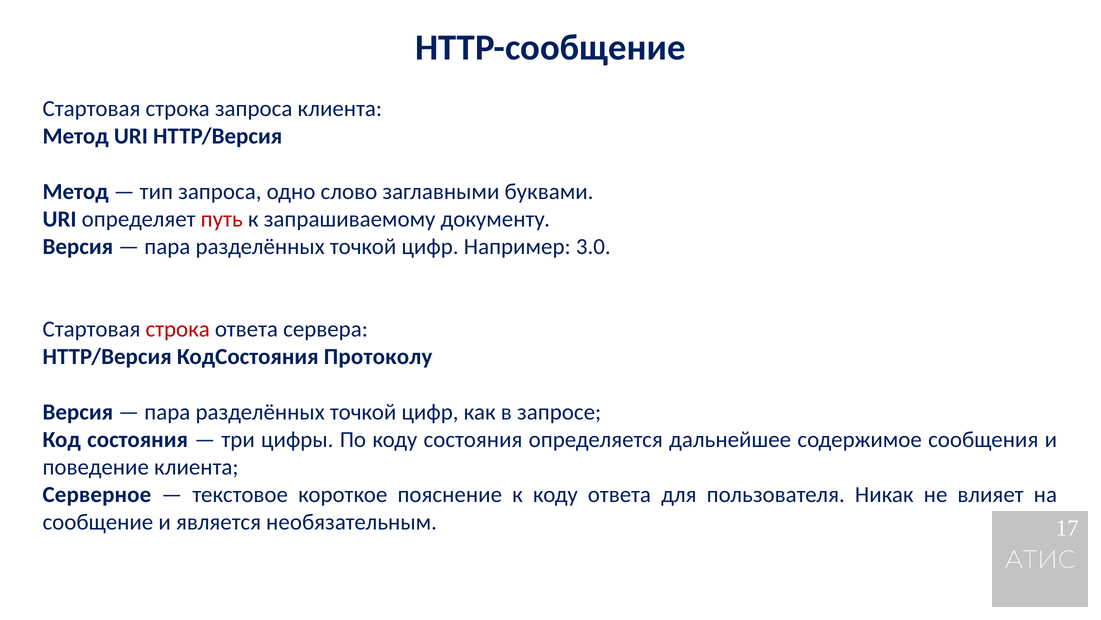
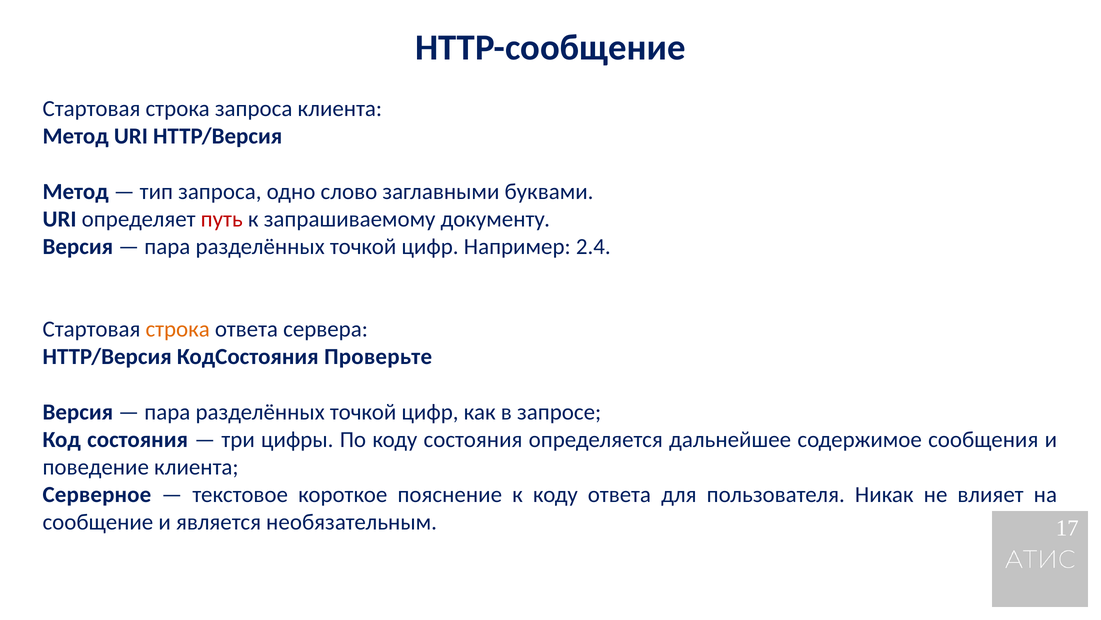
3.0: 3.0 -> 2.4 (593, 246)
строка colour: red -> orange (178, 329)
Протоколу: Протоколу -> Проверьте (378, 356)
